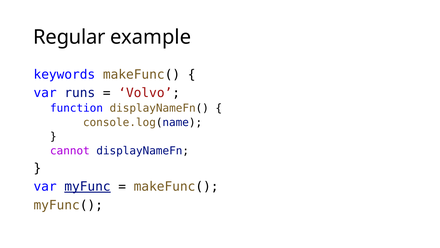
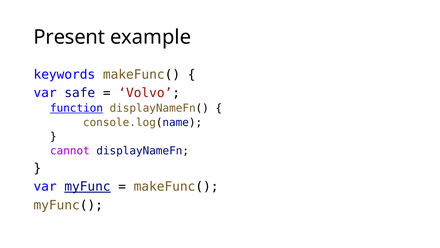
Regular: Regular -> Present (69, 37)
runs: runs -> safe (80, 93)
function underline: none -> present (77, 108)
